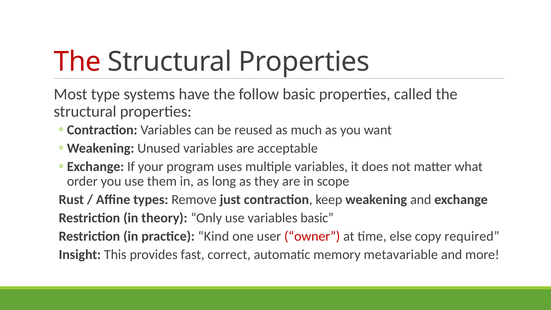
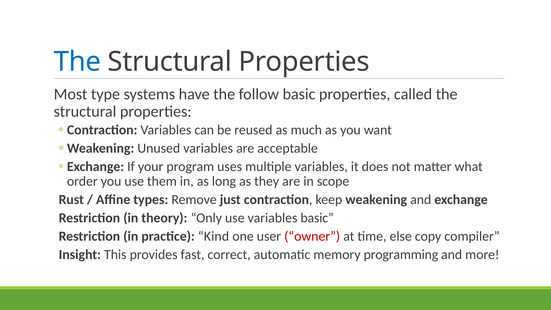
The colour: red -> blue (77, 62)
required: required -> compiler (472, 236)
metavariable: metavariable -> programming (401, 255)
